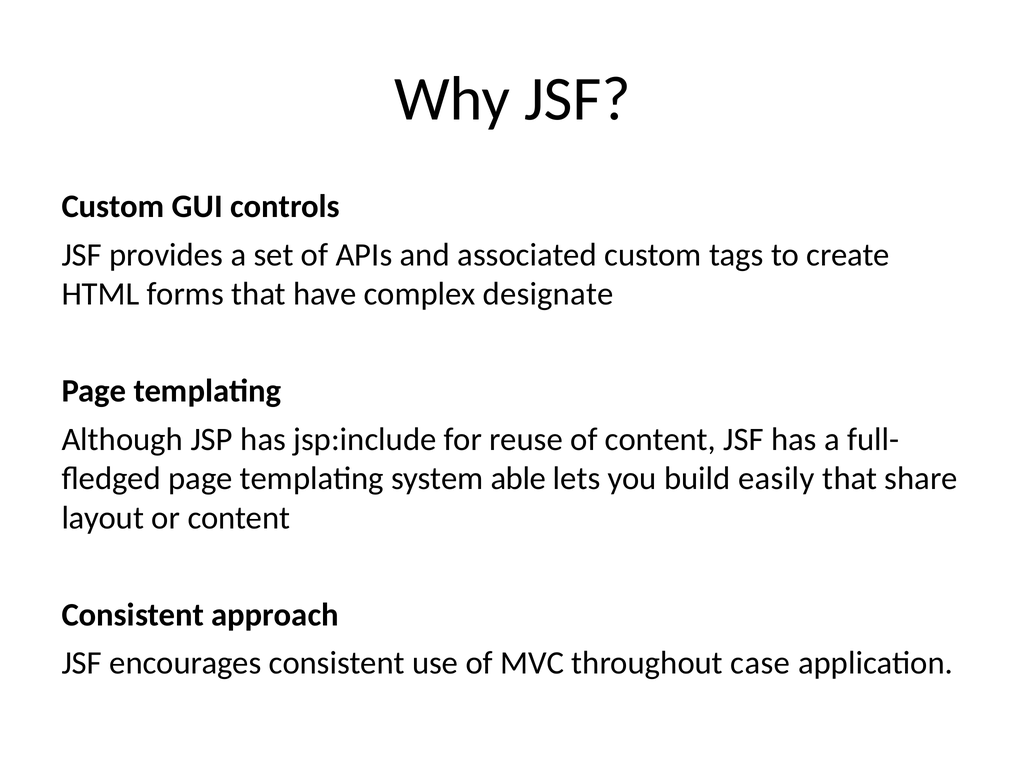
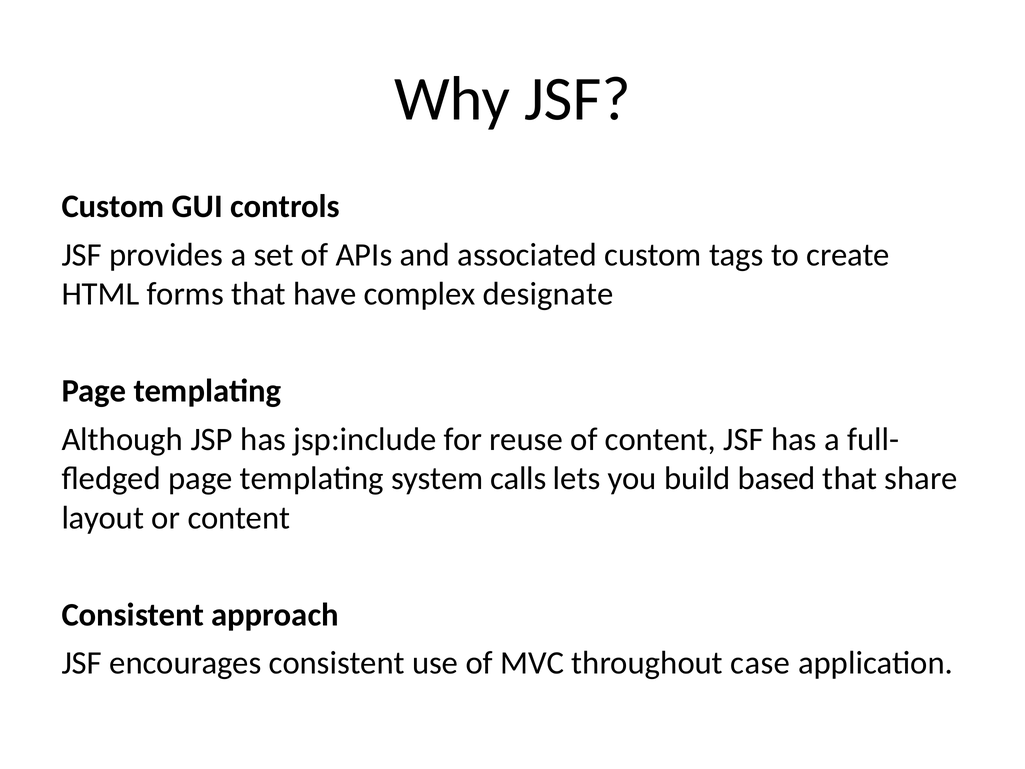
able: able -> calls (518, 478)
easily: easily -> based (777, 478)
